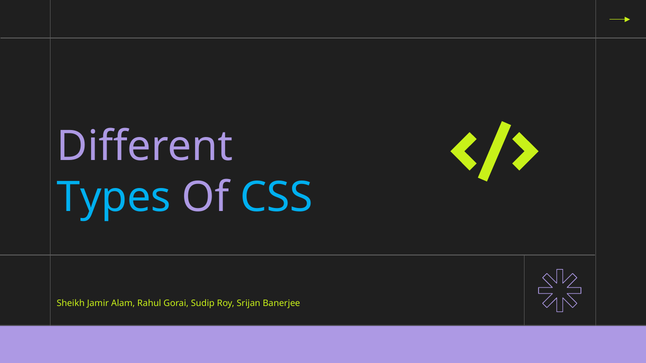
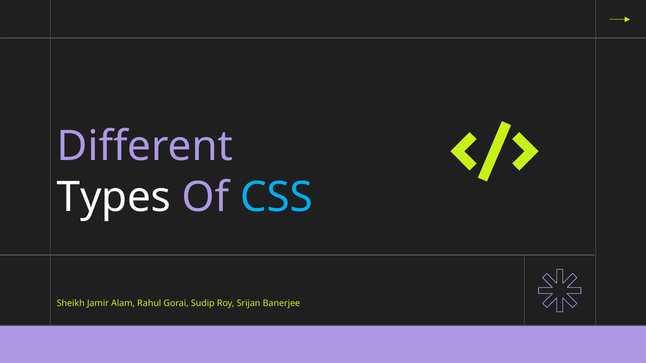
Types colour: light blue -> white (114, 197)
